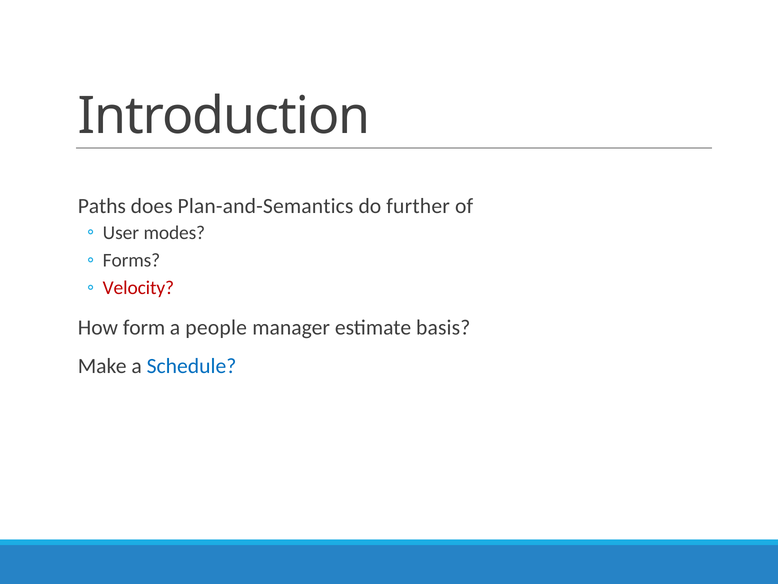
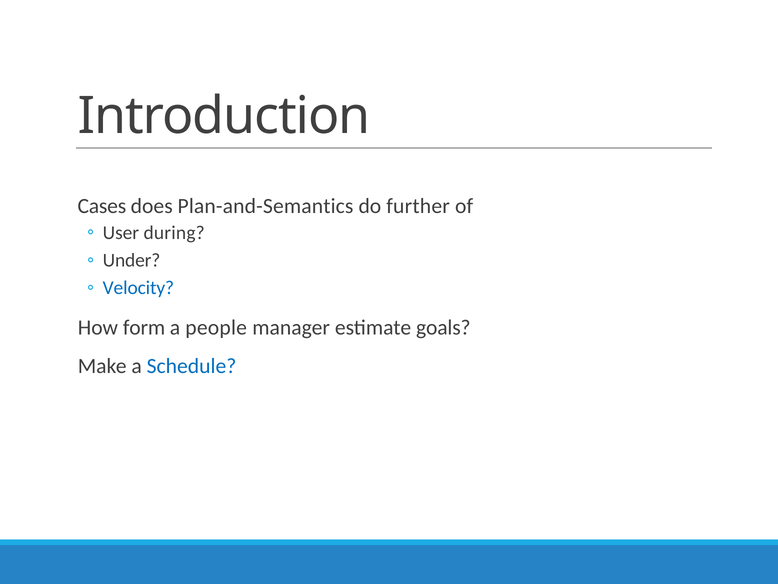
Paths: Paths -> Cases (102, 206)
modes: modes -> during (174, 233)
Forms: Forms -> Under (131, 260)
Velocity colour: red -> blue (138, 288)
basis: basis -> goals (443, 327)
